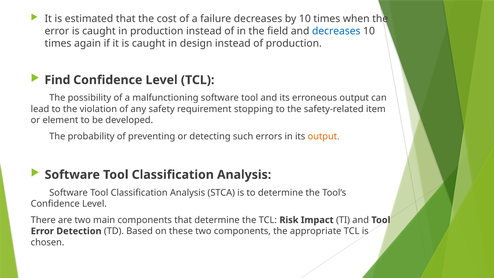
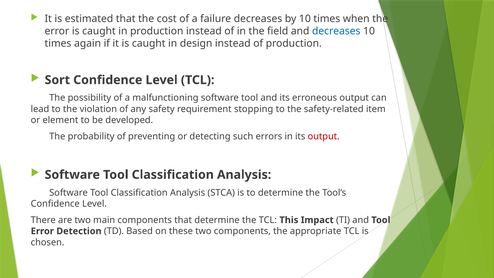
Find: Find -> Sort (57, 80)
output colour: orange -> red (324, 136)
Risk: Risk -> This (289, 220)
